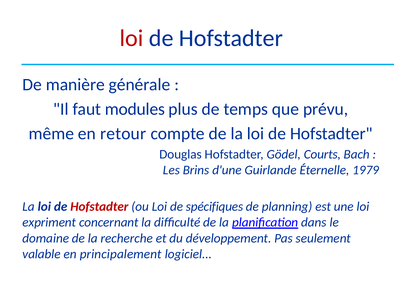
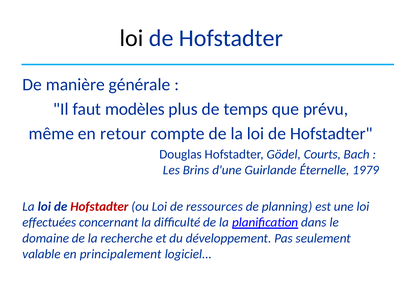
loi colour: red -> black (132, 38)
modules: modules -> modèles (135, 109)
spécifiques: spécifiques -> ressources (214, 207)
expriment: expriment -> effectuées (49, 223)
